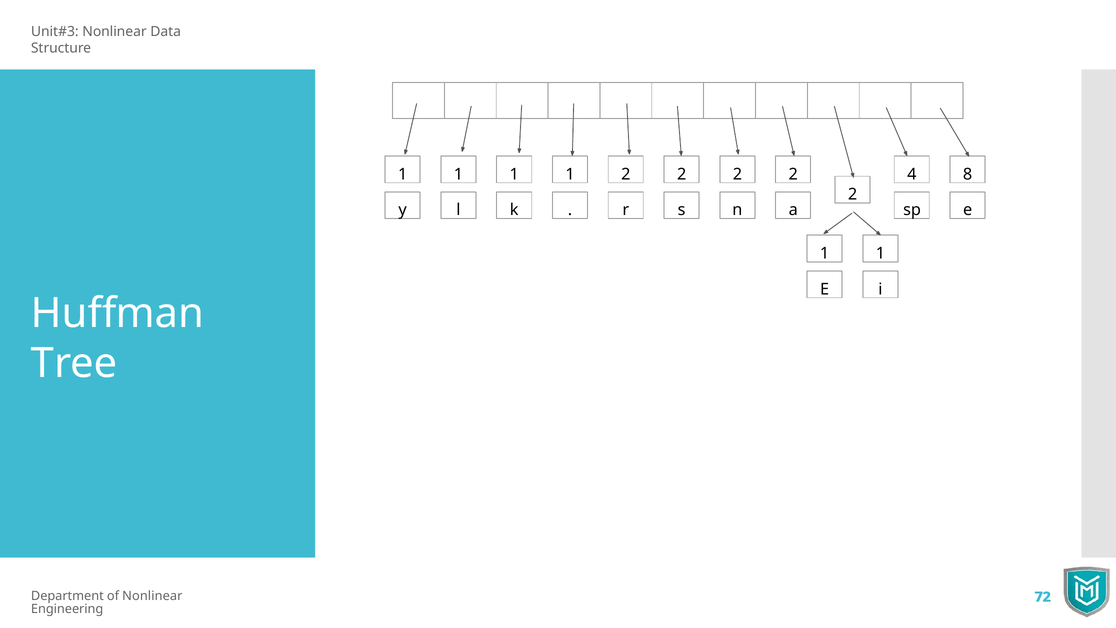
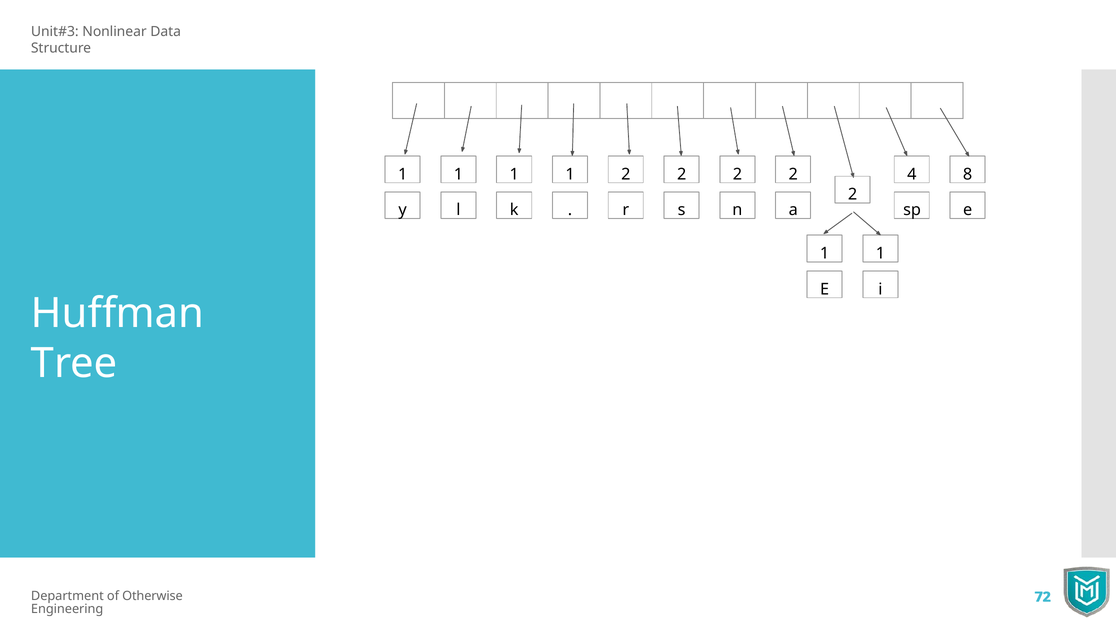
of Nonlinear: Nonlinear -> Otherwise (152, 596)
